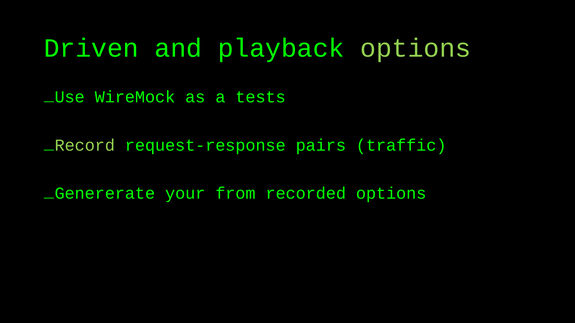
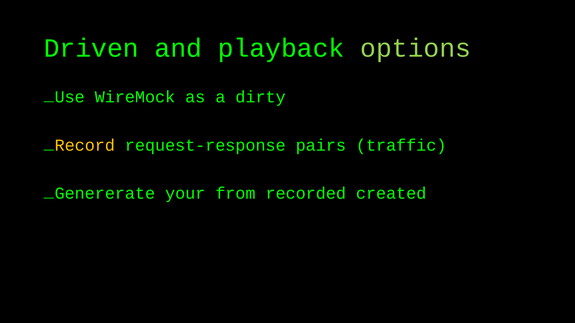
tests: tests -> dirty (261, 97)
Record colour: light green -> yellow (85, 145)
recorded options: options -> created (391, 194)
